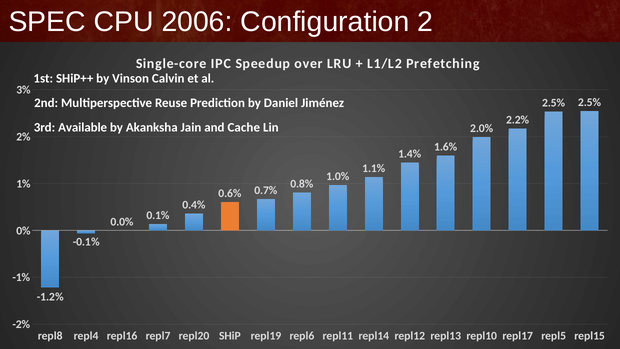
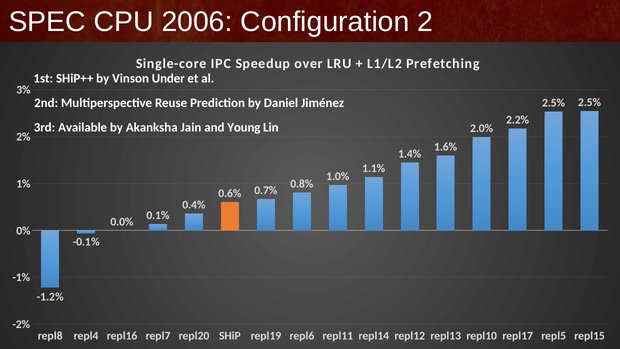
Calvin: Calvin -> Under (168, 78)
Cache: Cache -> Young (244, 127)
